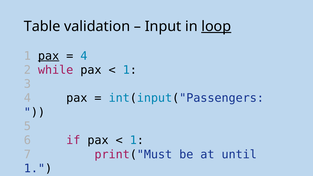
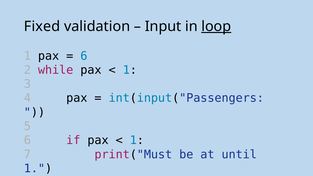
Table: Table -> Fixed (42, 26)
pax underline: present -> none (49, 56)
4: 4 -> 6 (84, 56)
